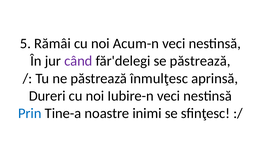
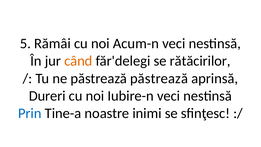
când colour: purple -> orange (78, 61)
se păstrează: păstrează -> rătăcirilor (200, 61)
păstrează înmulţesc: înmulţesc -> păstrează (159, 78)
